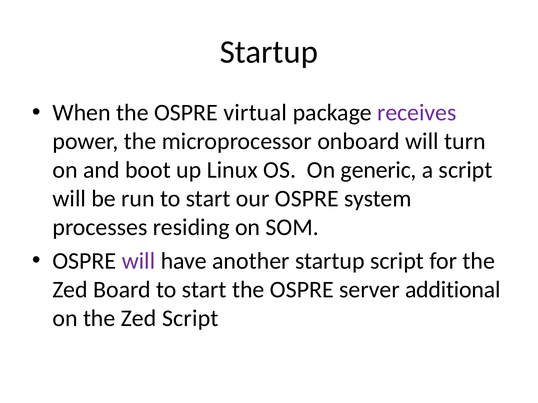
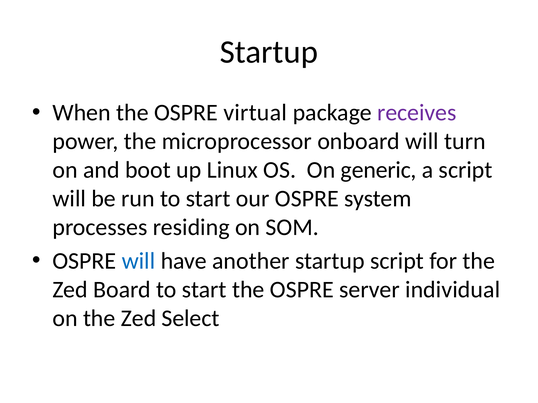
will colour: purple -> blue (138, 261)
additional: additional -> individual (453, 290)
Zed Script: Script -> Select (190, 319)
